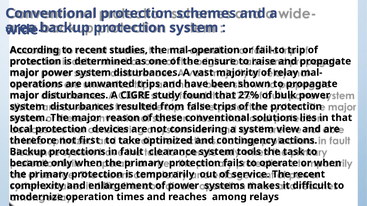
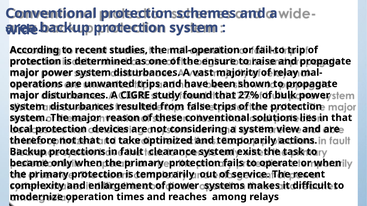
not first: first -> that (89, 141)
and contingency: contingency -> temporarily (246, 141)
tools: tools -> exist (249, 152)
